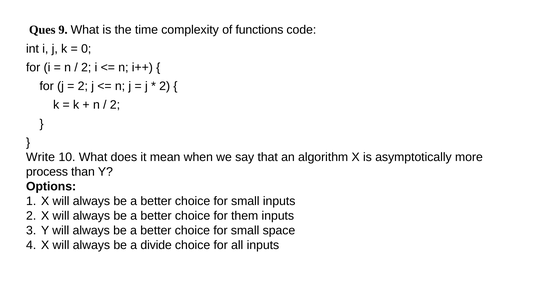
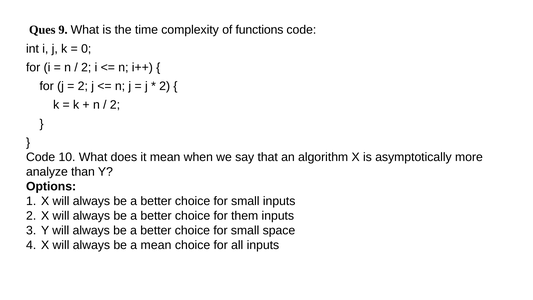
Write: Write -> Code (41, 157)
process: process -> analyze (47, 172)
a divide: divide -> mean (156, 245)
